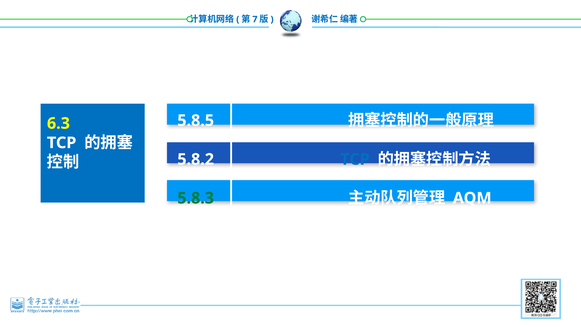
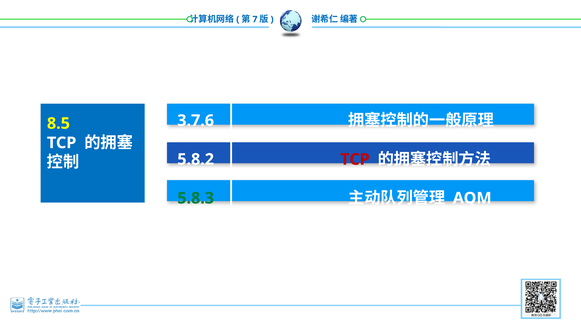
5.8.5: 5.8.5 -> 3.7.6 (196, 121)
6.3: 6.3 -> 8.5 (58, 123)
TCP colour: blue -> red (355, 159)
